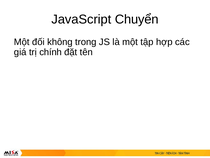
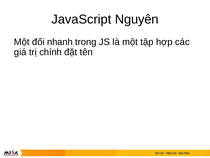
Chuyển: Chuyển -> Nguyên (137, 19)
không: không -> nhanh (60, 42)
